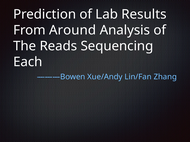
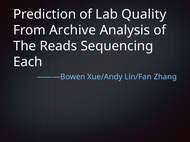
Results: Results -> Quality (144, 14)
Around: Around -> Archive (73, 30)
